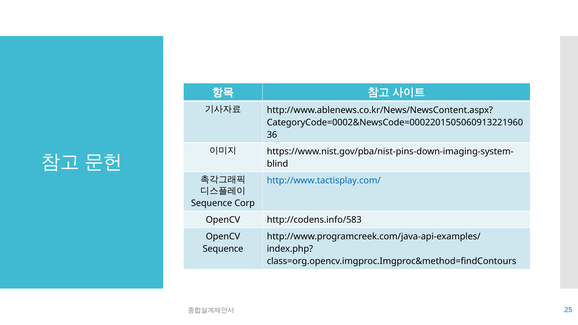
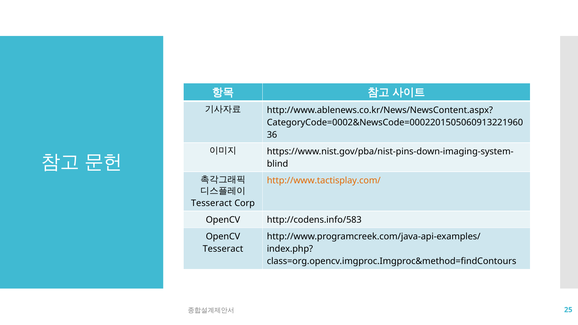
http://www.tactisplay.com/ colour: blue -> orange (324, 181)
Sequence: Sequence -> Tesseract (212, 203)
Sequence: Sequence -> Tesseract (223, 249)
